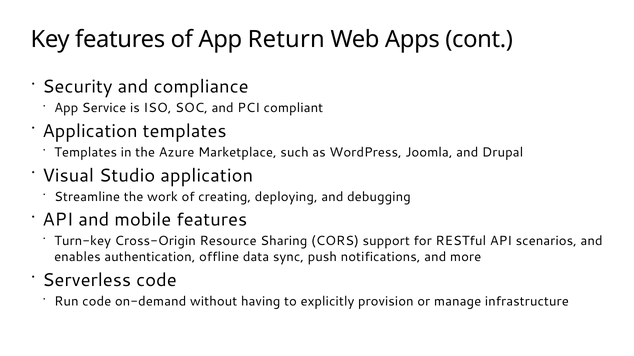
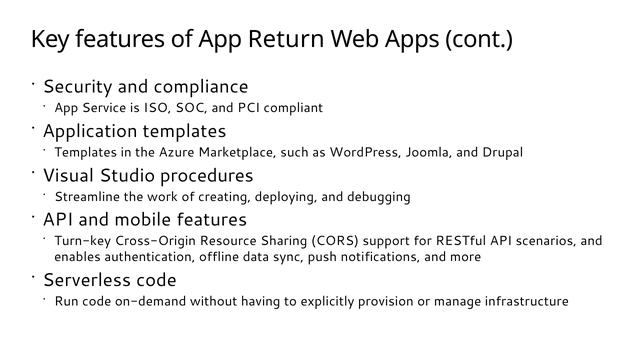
Studio application: application -> procedures (207, 176)
